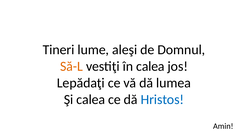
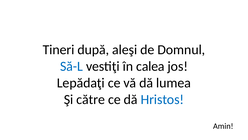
lume: lume -> după (93, 50)
Să-L colour: orange -> blue (71, 66)
Şi calea: calea -> către (91, 99)
